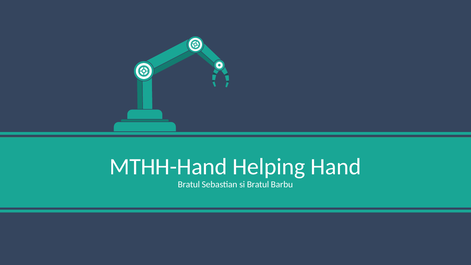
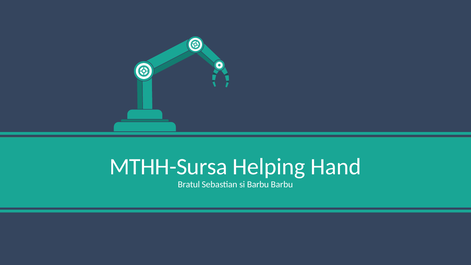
MTHH-Hand: MTHH-Hand -> MTHH-Sursa (168, 167)
si Bratul: Bratul -> Barbu (258, 184)
